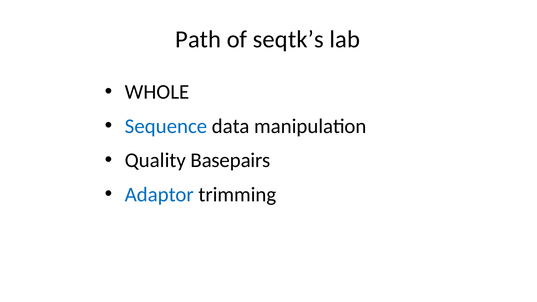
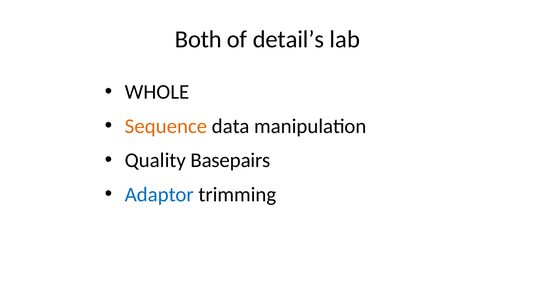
Path: Path -> Both (198, 39)
seqtk’s: seqtk’s -> detail’s (288, 39)
Sequence colour: blue -> orange (166, 126)
